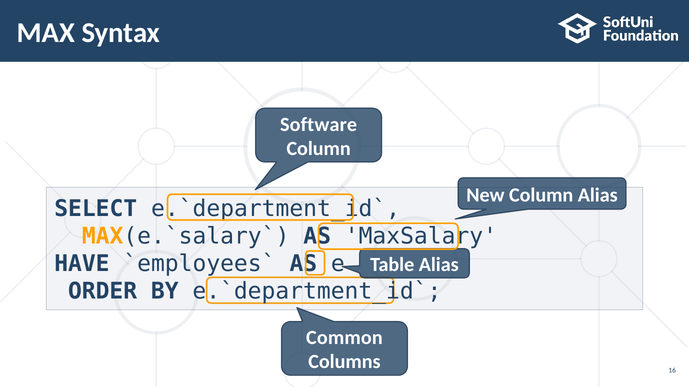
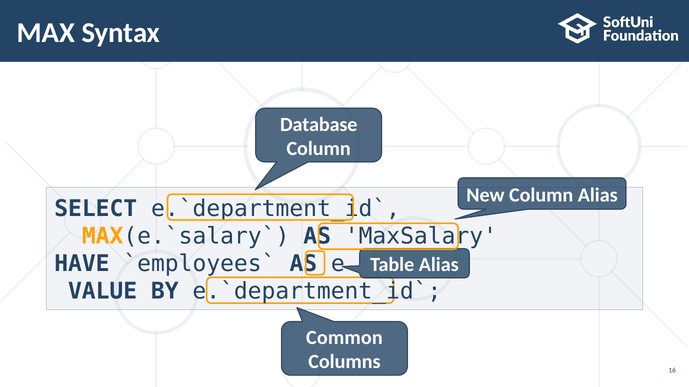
Software: Software -> Database (319, 125)
ORDER: ORDER -> VALUE (103, 292)
